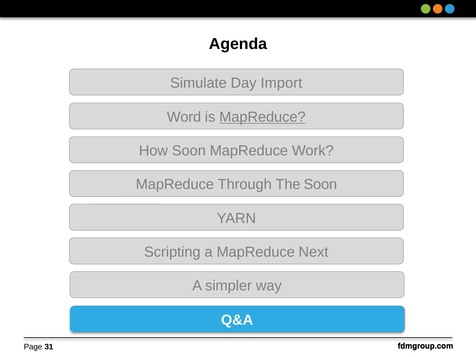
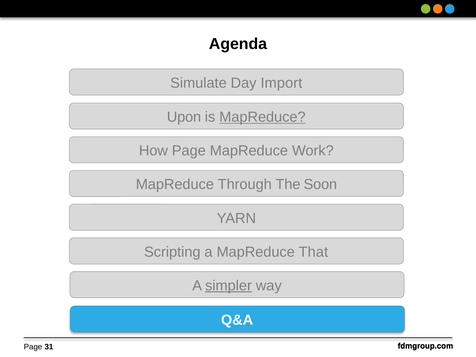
Word: Word -> Upon (184, 117)
How Soon: Soon -> Page (189, 151)
Next: Next -> That (313, 252)
simpler underline: none -> present (228, 286)
